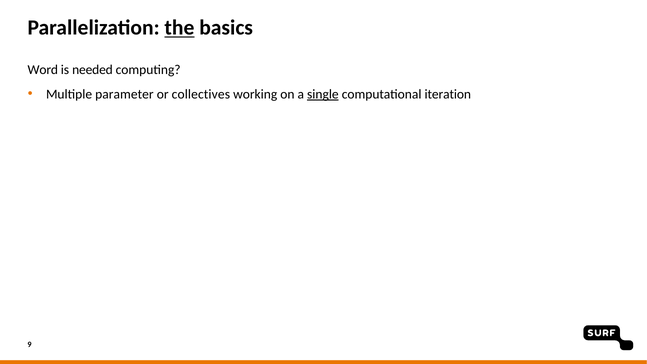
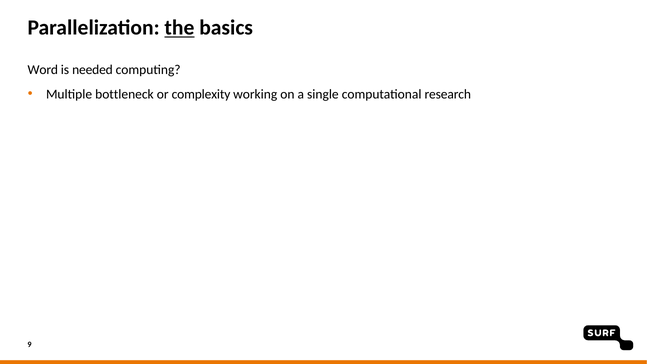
parameter: parameter -> bottleneck (124, 94)
collectives: collectives -> complexity (201, 94)
single underline: present -> none (323, 94)
iteration: iteration -> research (448, 94)
